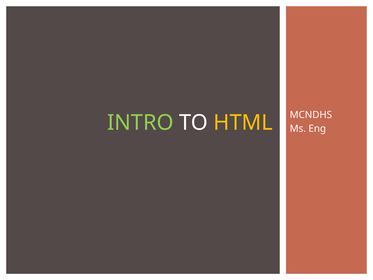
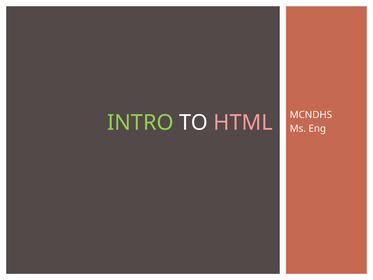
HTML colour: yellow -> pink (243, 123)
